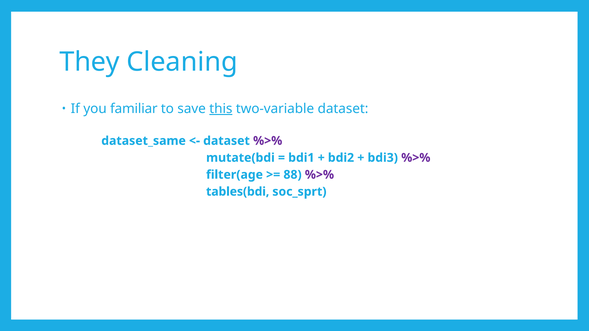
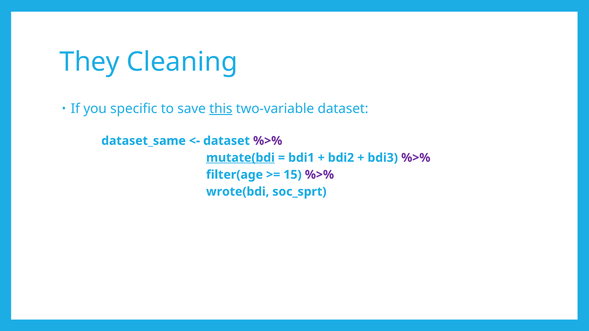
familiar: familiar -> specific (134, 109)
mutate(bdi underline: none -> present (240, 158)
88: 88 -> 15 (293, 175)
tables(bdi: tables(bdi -> wrote(bdi (238, 192)
